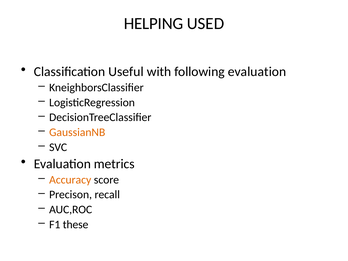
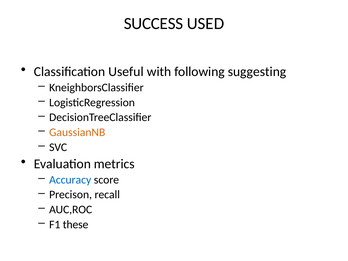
HELPING: HELPING -> SUCCESS (153, 24)
following evaluation: evaluation -> suggesting (257, 72)
Accuracy colour: orange -> blue (70, 180)
